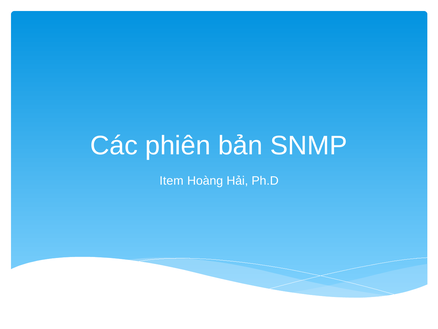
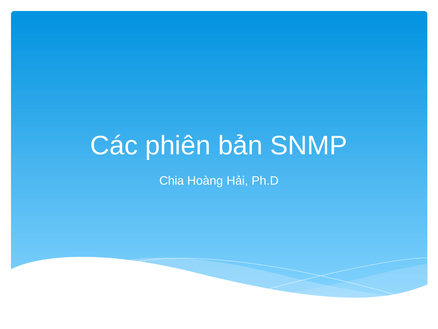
Item: Item -> Chia (172, 181)
